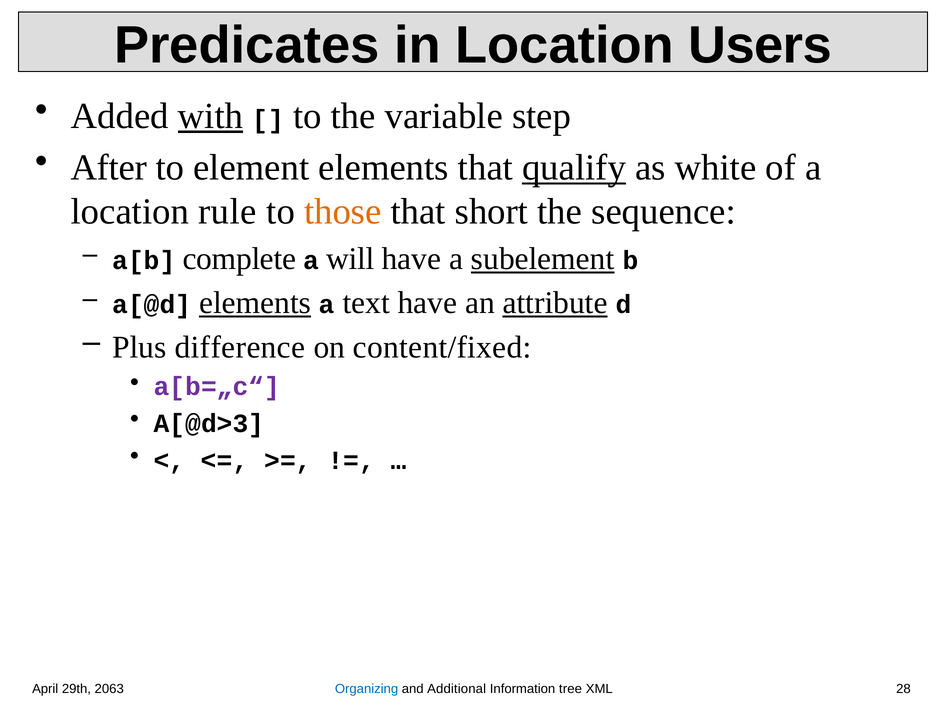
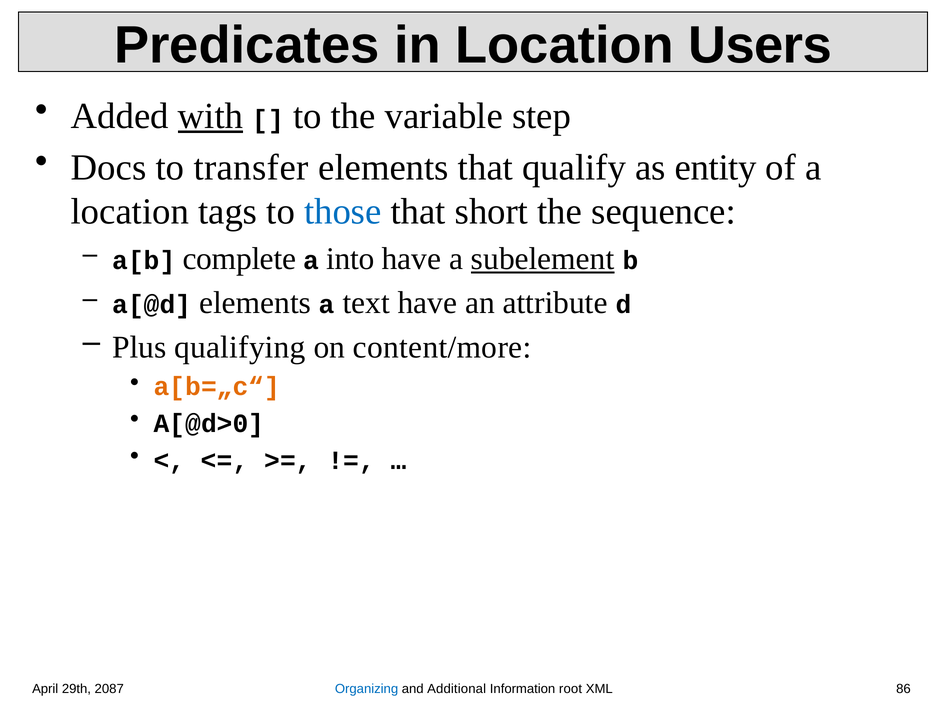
After: After -> Docs (109, 167)
element: element -> transfer (251, 167)
qualify underline: present -> none (574, 167)
white: white -> entity (716, 167)
rule: rule -> tags (228, 212)
those colour: orange -> blue (343, 212)
will: will -> into (350, 259)
elements underline: present -> none (255, 303)
attribute underline: present -> none (555, 303)
difference: difference -> qualifying (240, 347)
content/fixed: content/fixed -> content/more (442, 347)
a[b=„c“ colour: purple -> orange (217, 386)
A[@d>3: A[@d>3 -> A[@d>0 (209, 423)
2063: 2063 -> 2087 (109, 689)
tree: tree -> root (571, 689)
28: 28 -> 86 (903, 689)
